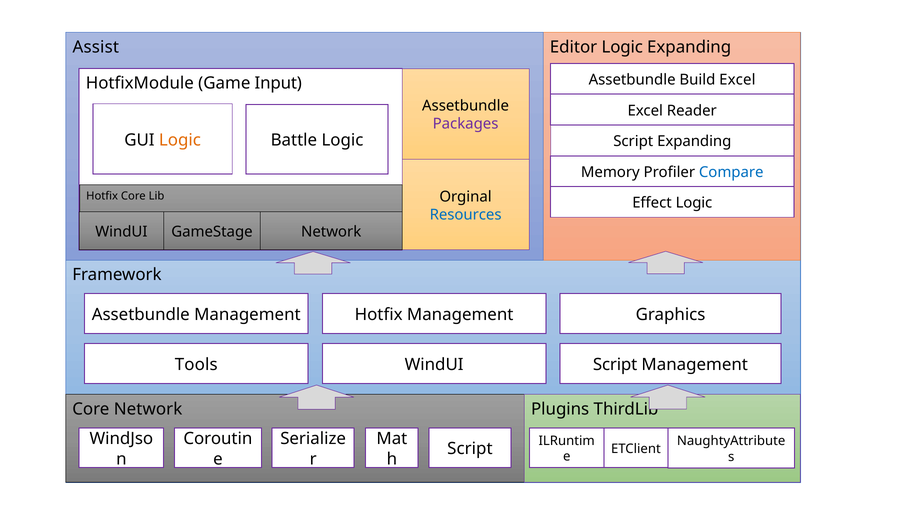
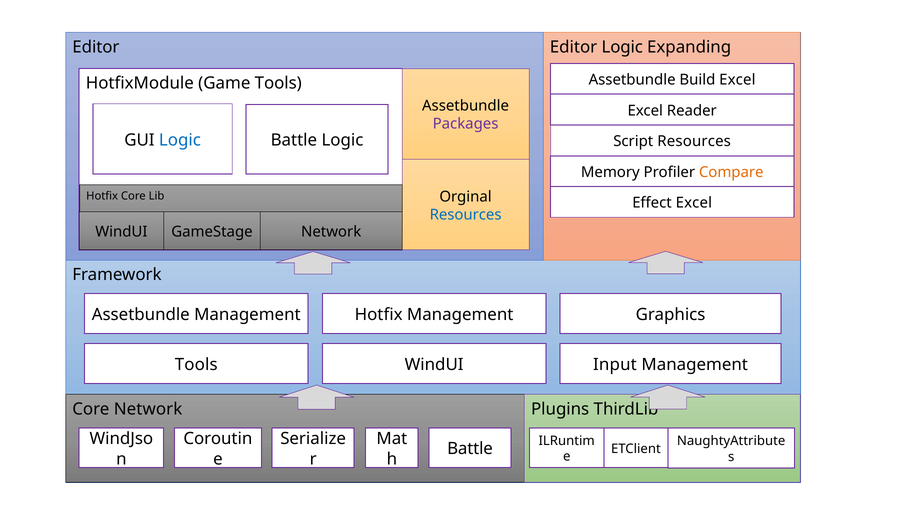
Assist: Assist -> Editor (96, 47)
Game Input: Input -> Tools (278, 83)
Logic colour: orange -> blue (180, 140)
Script Expanding: Expanding -> Resources (694, 141)
Compare colour: blue -> orange (731, 172)
Effect Logic: Logic -> Excel (694, 203)
Script: Script -> Input (615, 364)
Script: Script -> Battle (470, 449)
